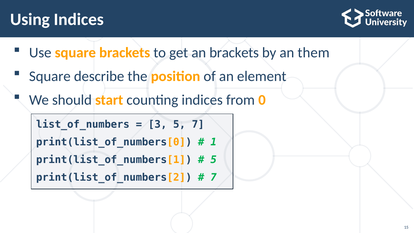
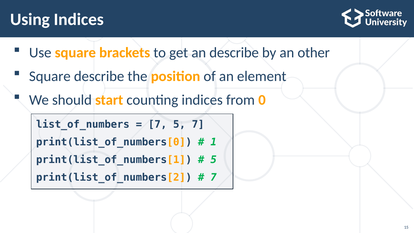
an brackets: brackets -> describe (234, 53)
them: them -> other (314, 53)
3: 3 -> 7 (158, 124)
